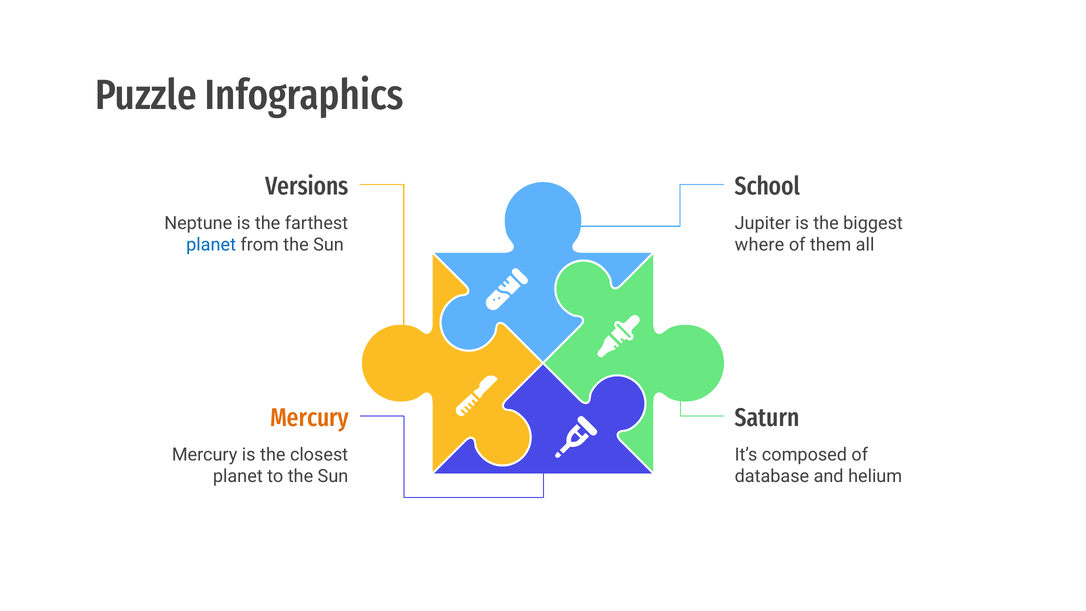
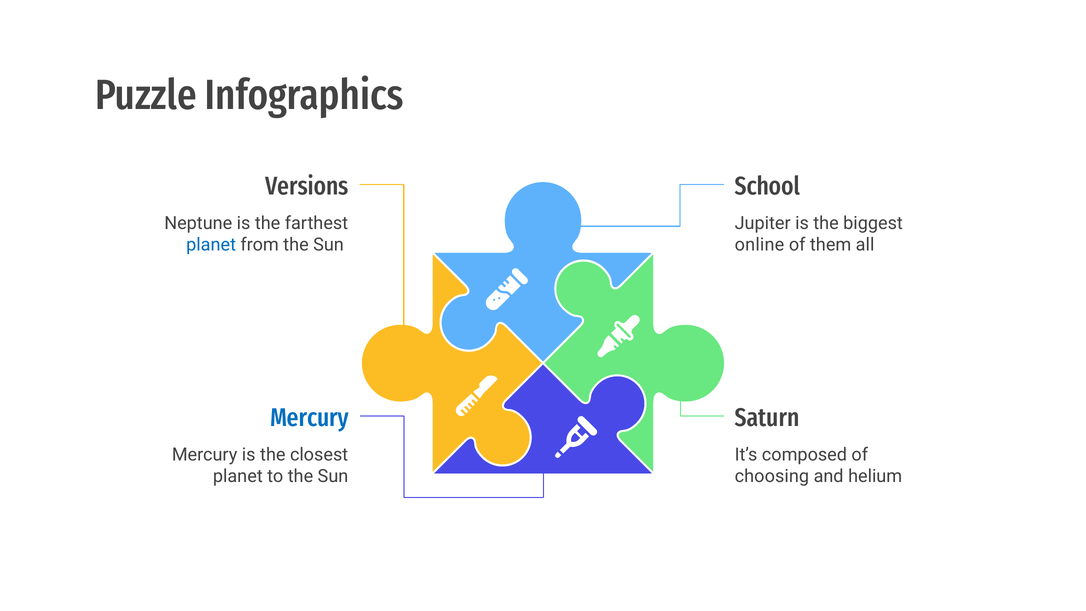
where: where -> online (760, 245)
Mercury colour: orange -> blue (309, 418)
database: database -> choosing (772, 476)
